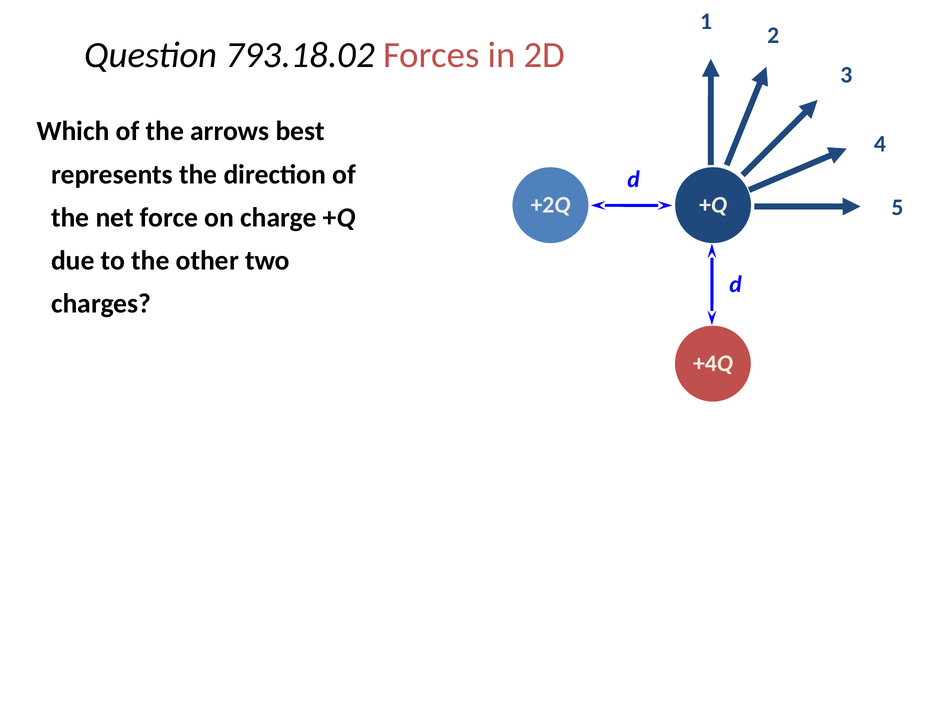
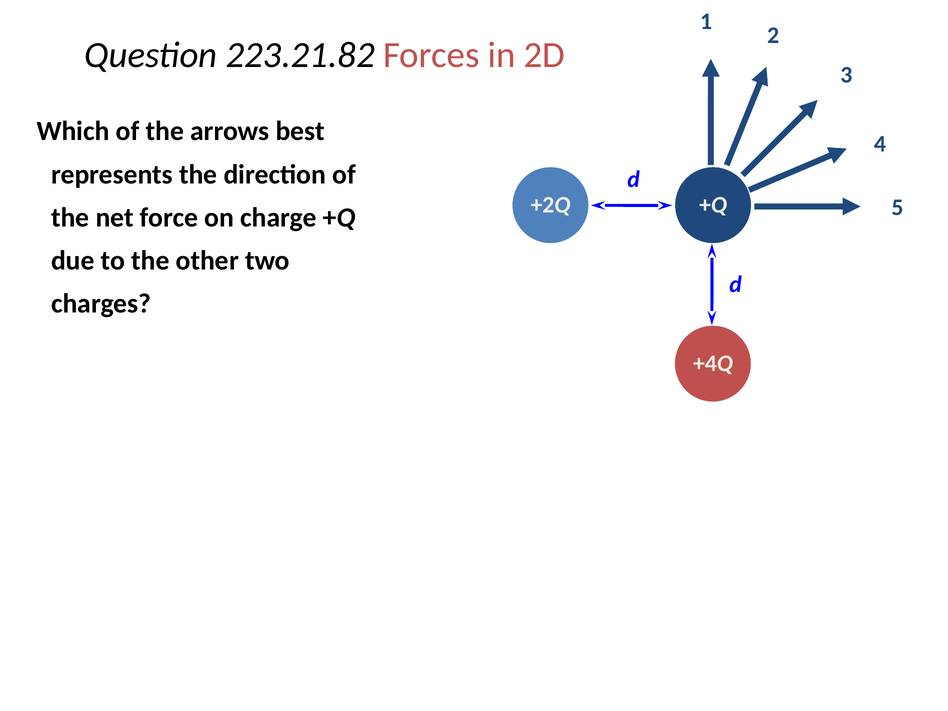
793.18.02: 793.18.02 -> 223.21.82 (300, 55)
